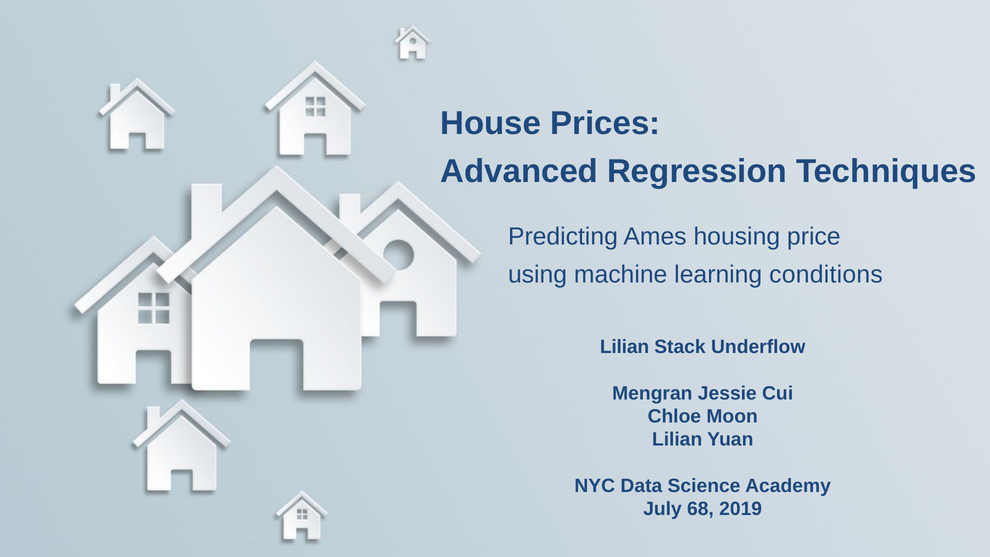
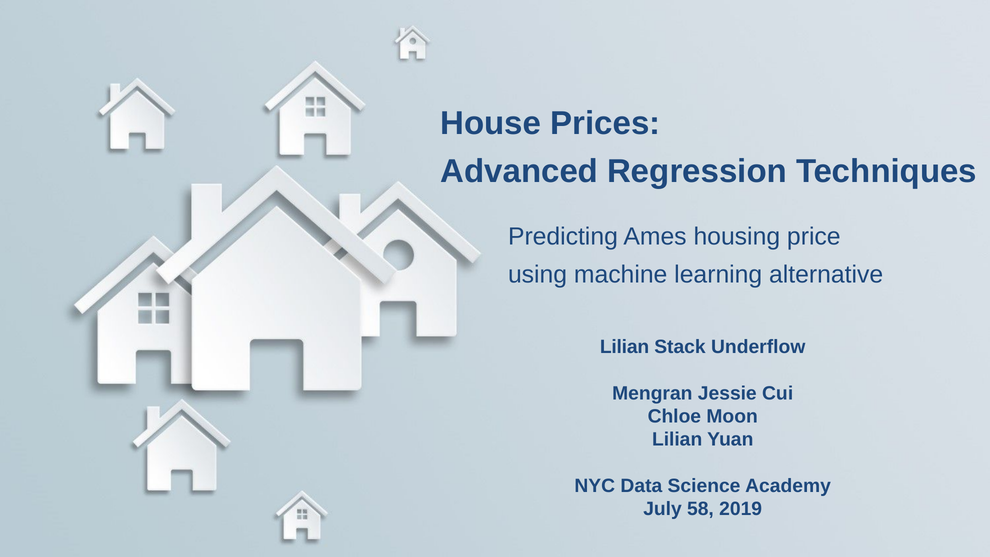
conditions: conditions -> alternative (826, 275)
68: 68 -> 58 (700, 509)
